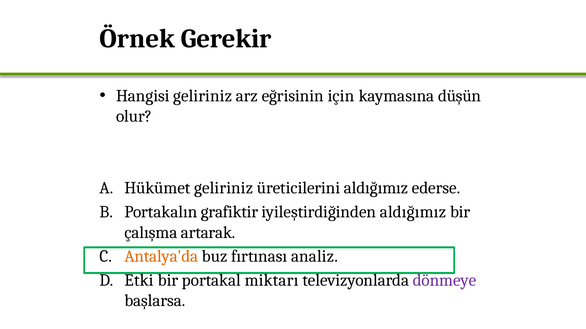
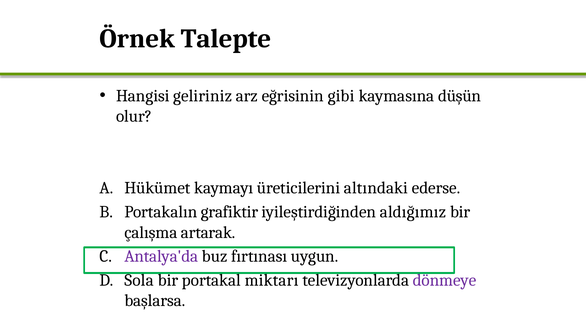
Gerekir: Gerekir -> Talepte (226, 39)
için: için -> gibi (341, 96)
Hükümet geliriniz: geliriniz -> kaymayı (224, 188)
üreticilerini aldığımız: aldığımız -> altındaki (376, 188)
Antalya'da colour: orange -> purple (161, 257)
analiz: analiz -> uygun (315, 257)
Etki: Etki -> Sola (139, 281)
